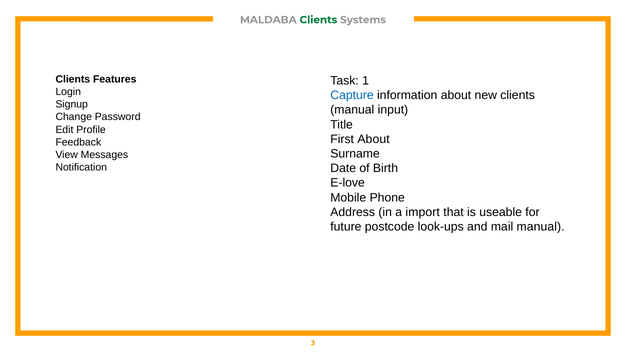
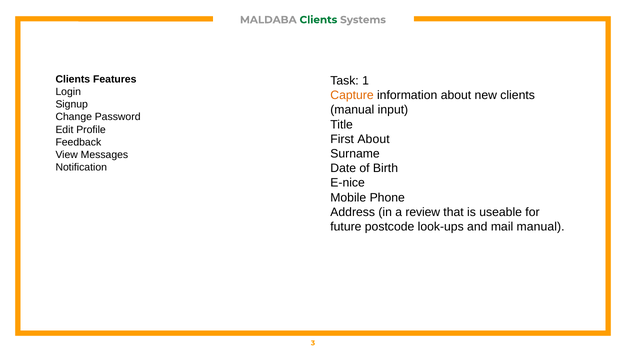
Capture colour: blue -> orange (352, 95)
E-love: E-love -> E-nice (348, 183)
import: import -> review (423, 212)
